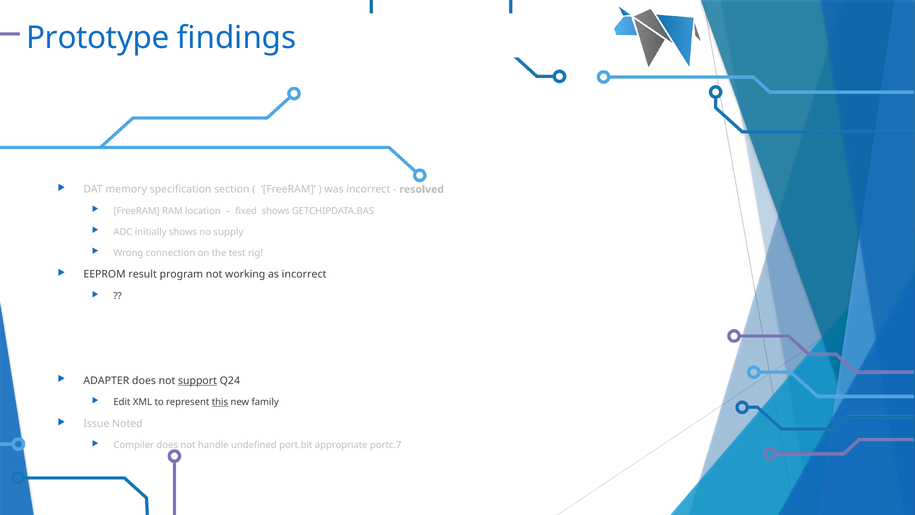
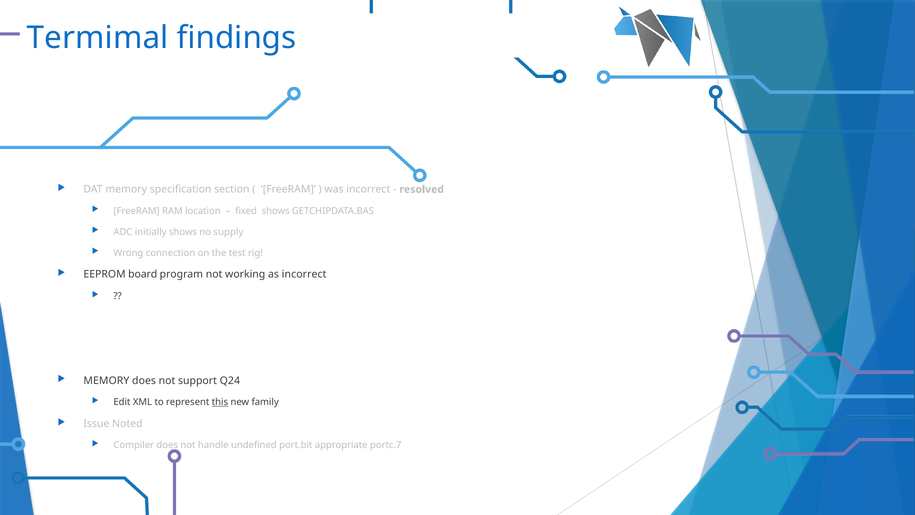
Prototype: Prototype -> Termimal (98, 38)
result: result -> board (143, 274)
ADAPTER: ADAPTER -> MEMORY (106, 380)
support underline: present -> none (198, 380)
